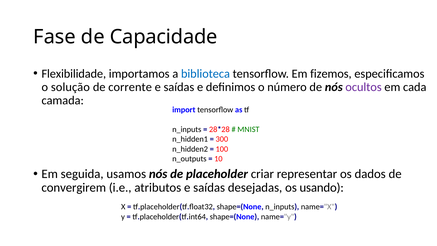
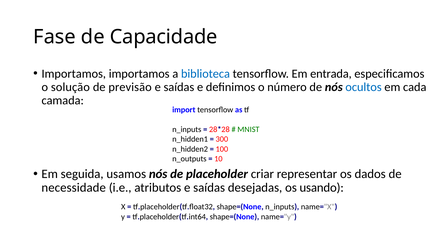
Flexibilidade: Flexibilidade -> Importamos (74, 74)
fizemos: fizemos -> entrada (331, 74)
corrente: corrente -> previsão (130, 87)
ocultos colour: purple -> blue (364, 87)
convergirem: convergirem -> necessidade (74, 188)
